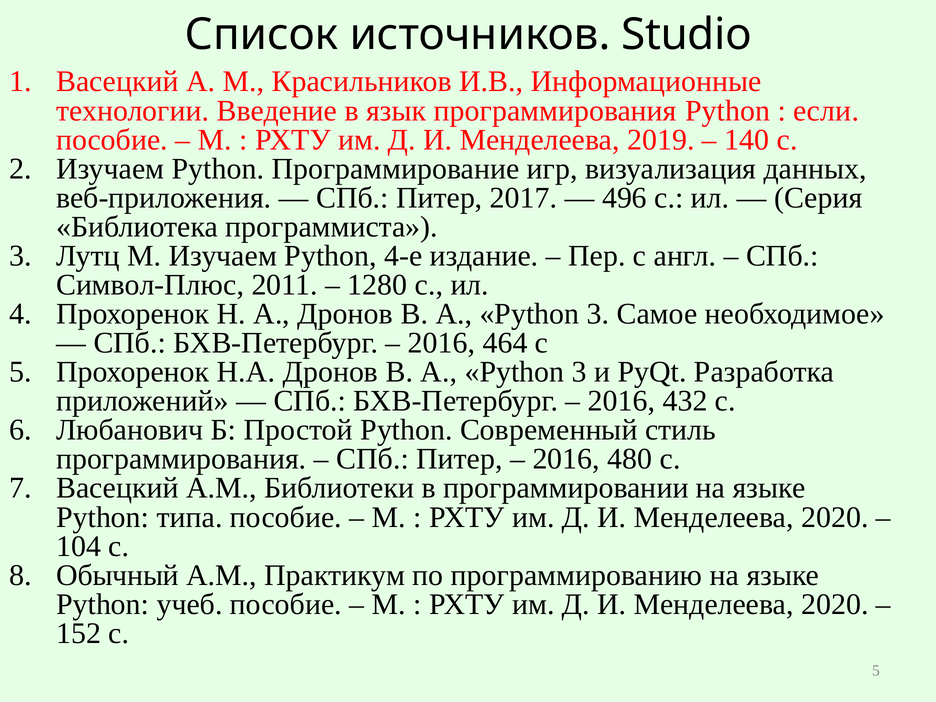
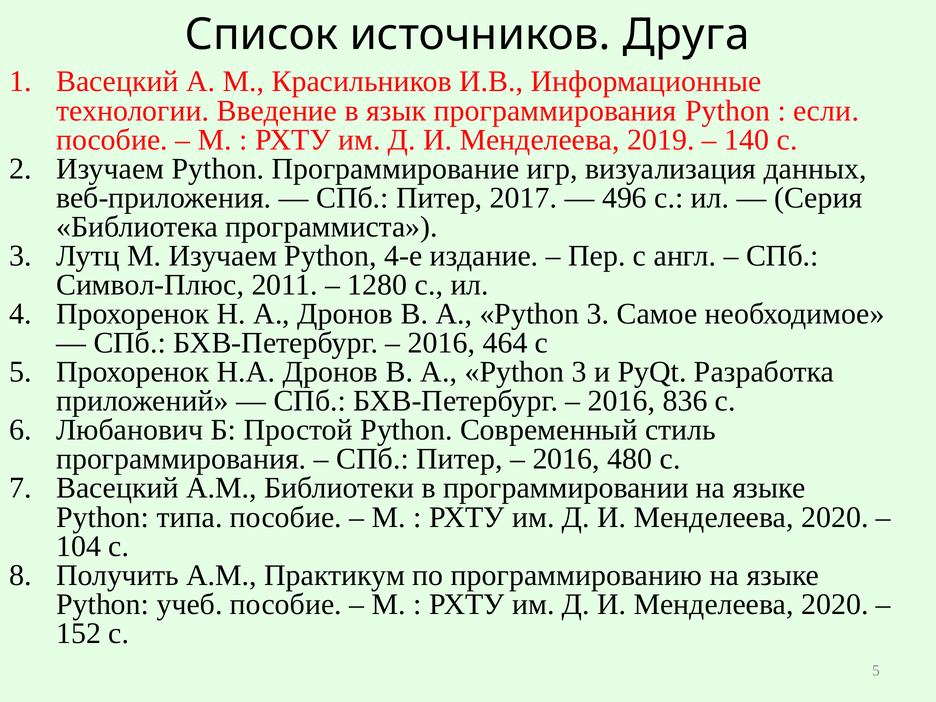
Studio: Studio -> Друга (686, 35)
432: 432 -> 836 (685, 401)
Обычный: Обычный -> Получить (118, 575)
